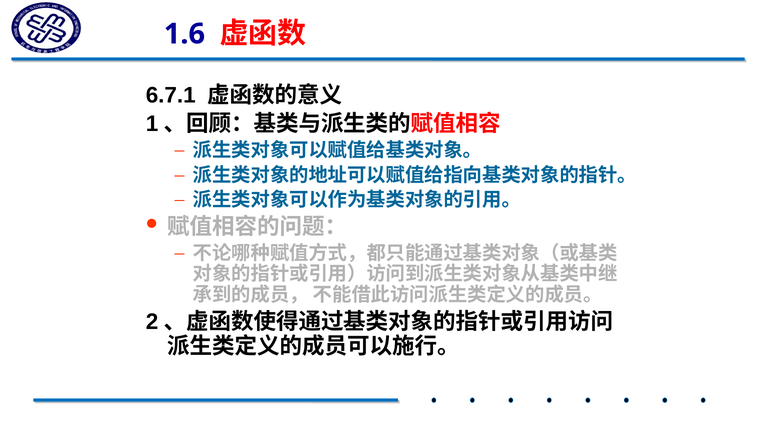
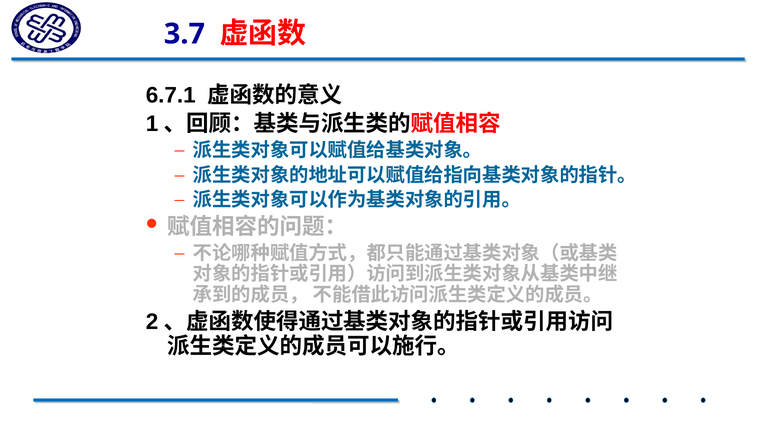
1.6: 1.6 -> 3.7 (184, 34)
